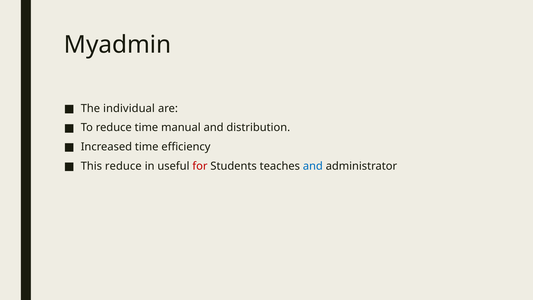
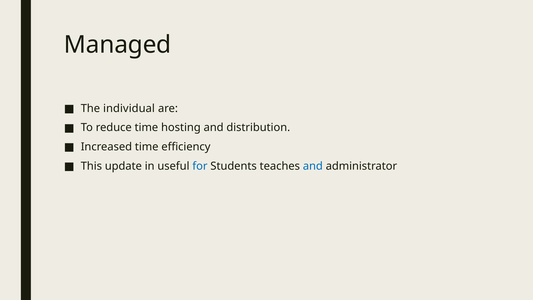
Myadmin: Myadmin -> Managed (118, 45)
manual: manual -> hosting (181, 127)
This reduce: reduce -> update (123, 166)
for colour: red -> blue (200, 166)
